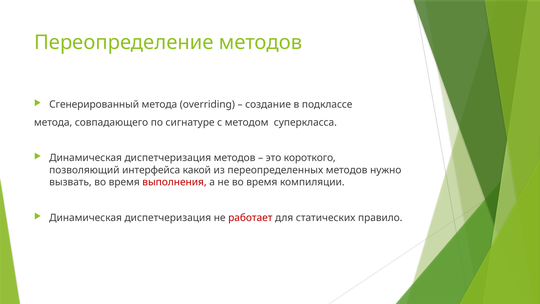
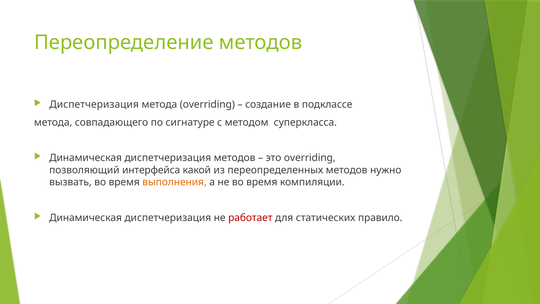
Сгенерированный: Сгенерированный -> Диспетчеризация (94, 105)
это короткого: короткого -> overriding (310, 158)
выполнения colour: red -> orange (174, 182)
